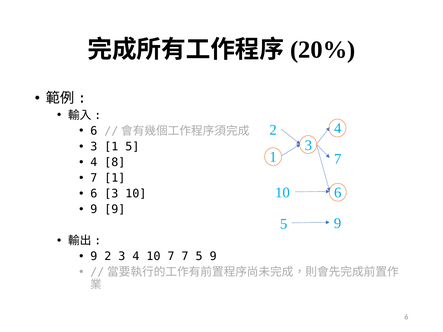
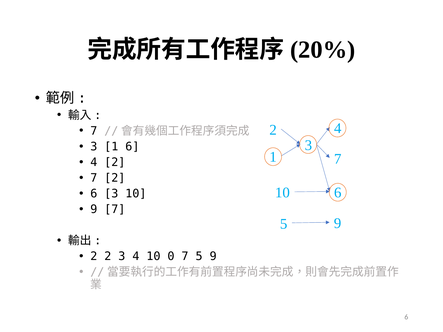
6: 6 -> 7 (94, 131)
1 5: 5 -> 6 (132, 147)
4 8: 8 -> 2 (115, 162)
7 1: 1 -> 2 (115, 178)
9 9: 9 -> 7 (115, 209)
9: 9 -> 2 (94, 257)
10 7: 7 -> 0 (171, 257)
